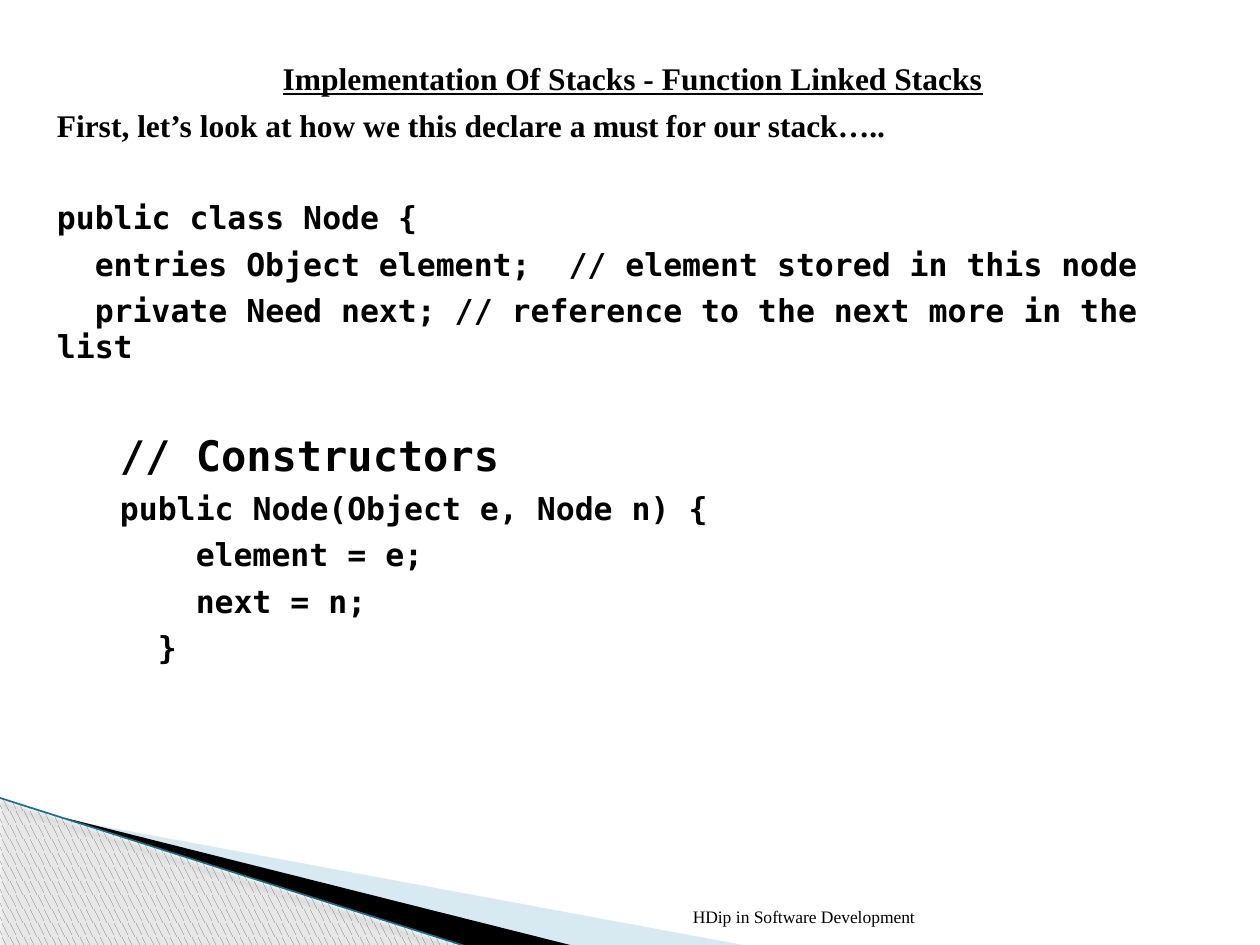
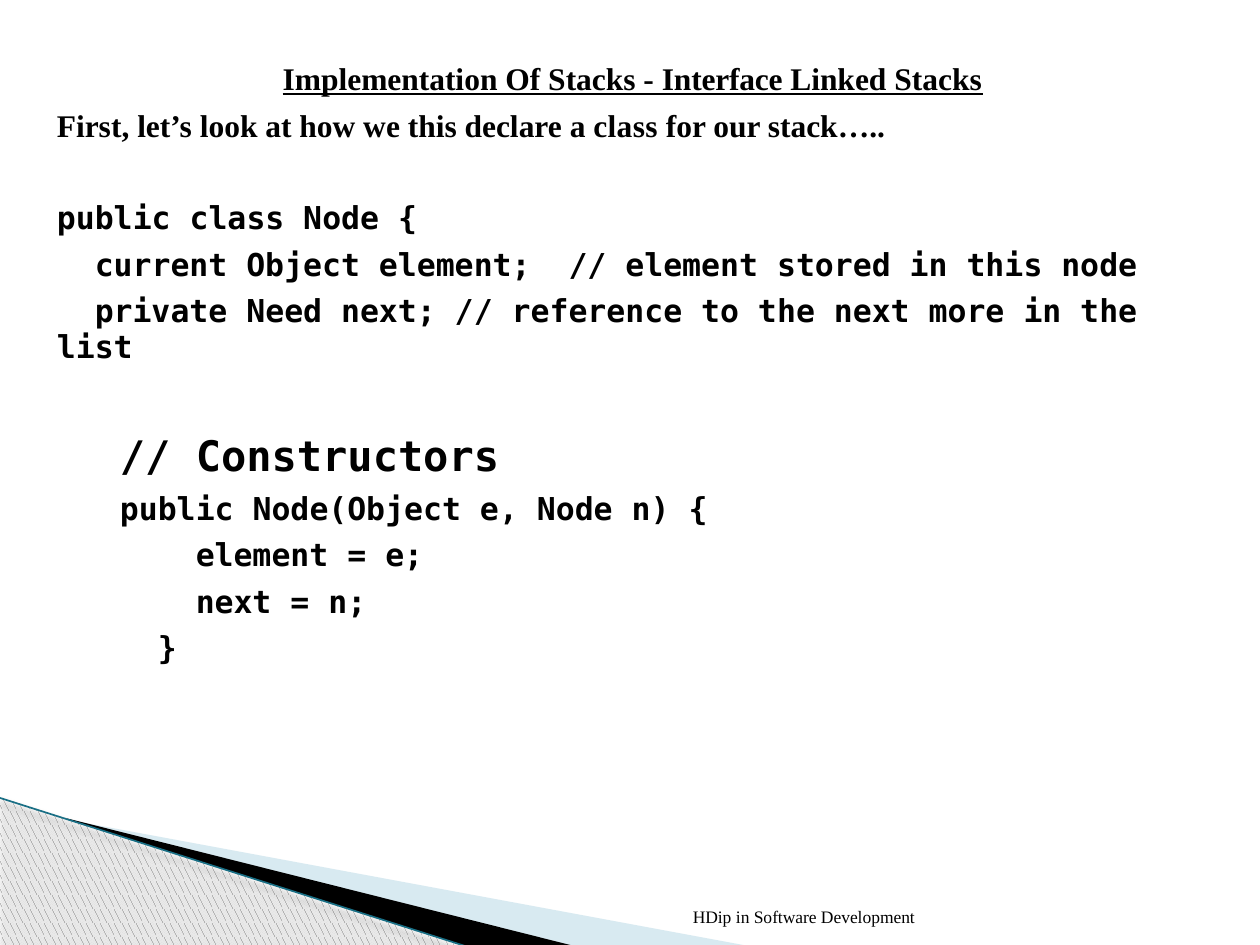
Function: Function -> Interface (722, 80)
a must: must -> class (625, 127)
entries: entries -> current (161, 266)
